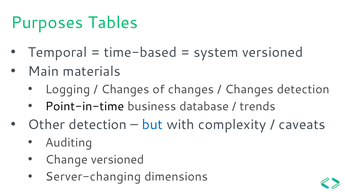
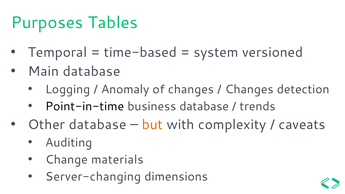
Main materials: materials -> database (92, 71)
Changes: Changes -> Anomaly (125, 89)
Other detection: detection -> database (98, 125)
but colour: blue -> orange (152, 125)
Change versioned: versioned -> materials (117, 160)
